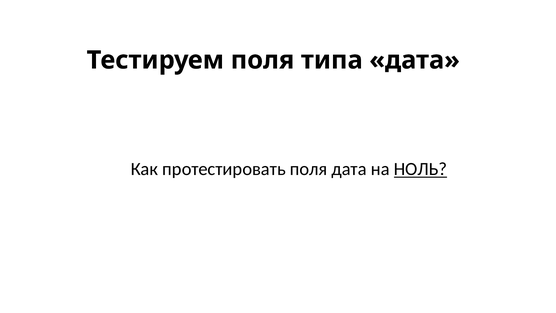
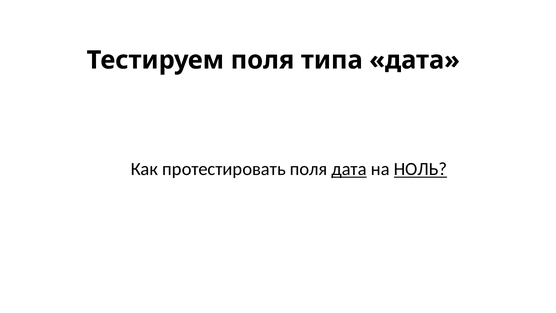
дата underline: none -> present (349, 169)
